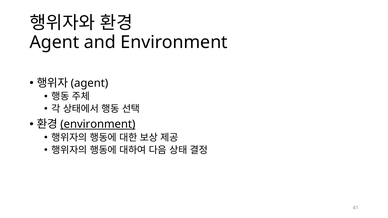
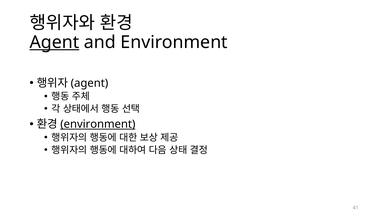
Agent underline: none -> present (54, 42)
